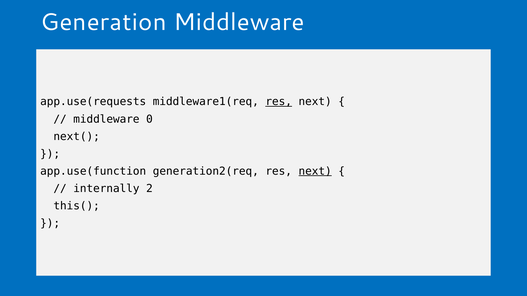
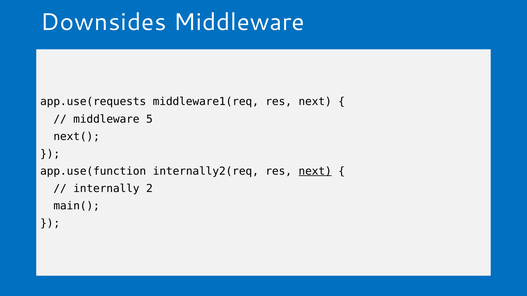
Generation: Generation -> Downsides (104, 22)
res underline: present -> none (279, 102)
0: 0 -> 5 (149, 119)
generation2(req: generation2(req -> internally2(req (206, 171)
this(: this( -> main( (77, 206)
